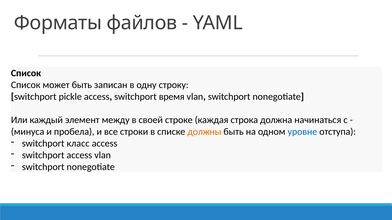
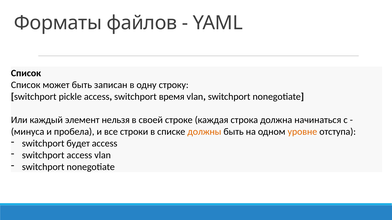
между: между -> нельзя (116, 120)
уровне colour: blue -> orange (302, 132)
класс: класс -> будет (78, 144)
